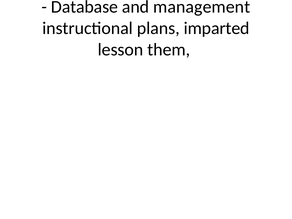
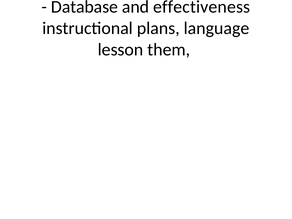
management: management -> effectiveness (202, 7)
imparted: imparted -> language (217, 28)
